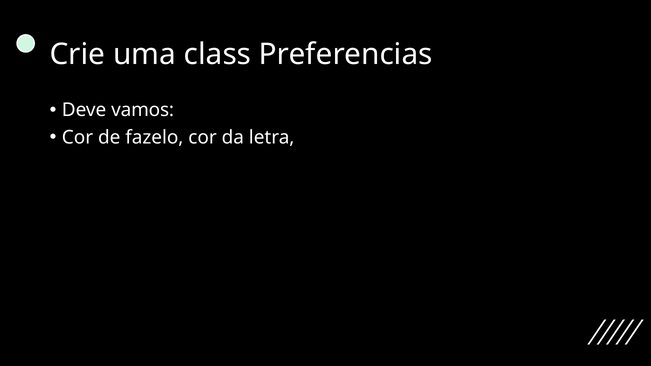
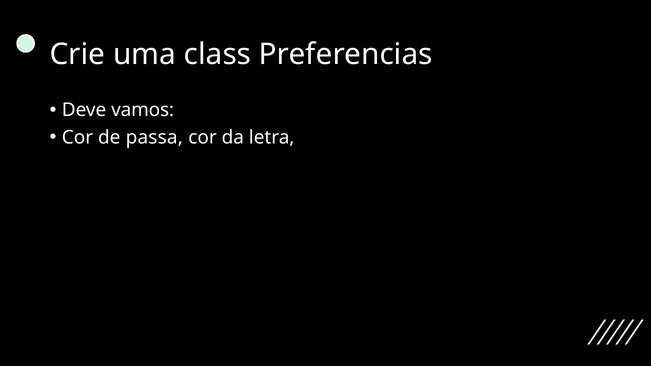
fazelo: fazelo -> passa (154, 137)
